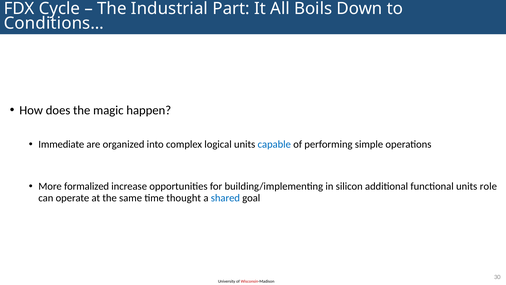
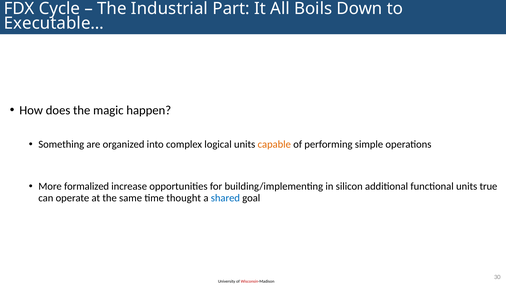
Conditions…: Conditions… -> Executable… (54, 23)
Immediate: Immediate -> Something (61, 144)
capable colour: blue -> orange (274, 144)
role: role -> true (488, 186)
